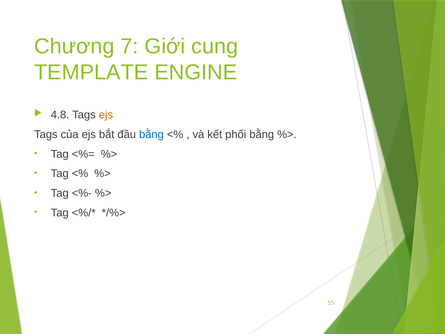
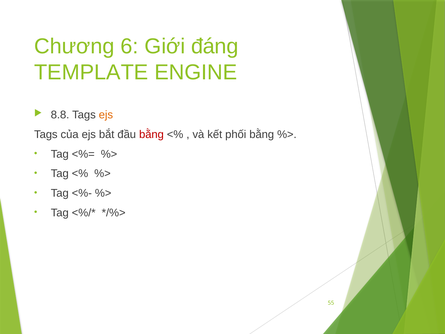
7: 7 -> 6 (130, 46)
cung: cung -> đáng (215, 46)
4.8: 4.8 -> 8.8 (60, 115)
bằng colour: blue -> red (151, 134)
